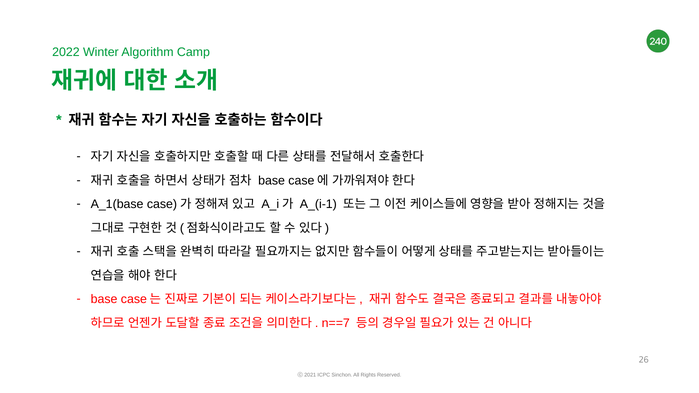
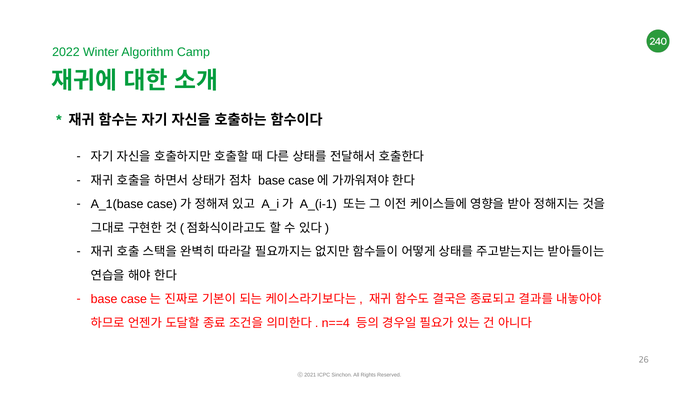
n==7: n==7 -> n==4 (336, 323)
